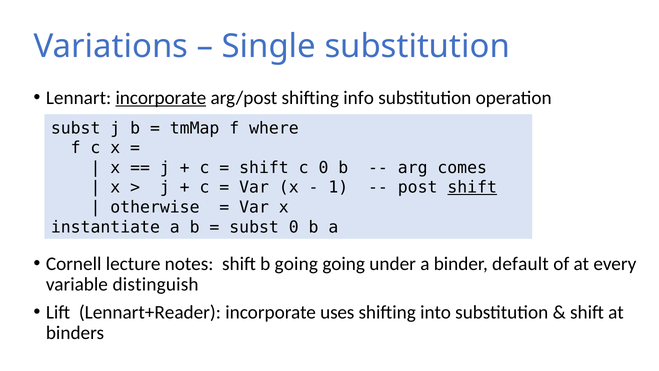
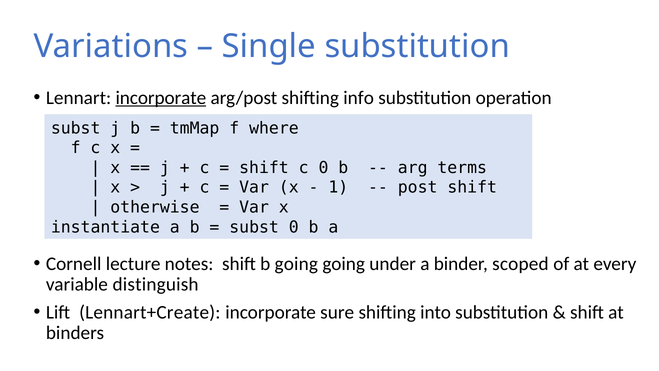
comes: comes -> terms (462, 168)
shift underline: present -> none (472, 187)
default: default -> scoped (520, 264)
Lennart+Reader: Lennart+Reader -> Lennart+Create (150, 312)
uses: uses -> sure (337, 312)
